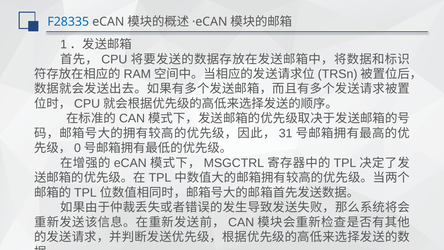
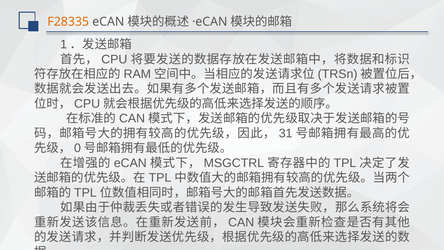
F28335 colour: blue -> orange (68, 22)
